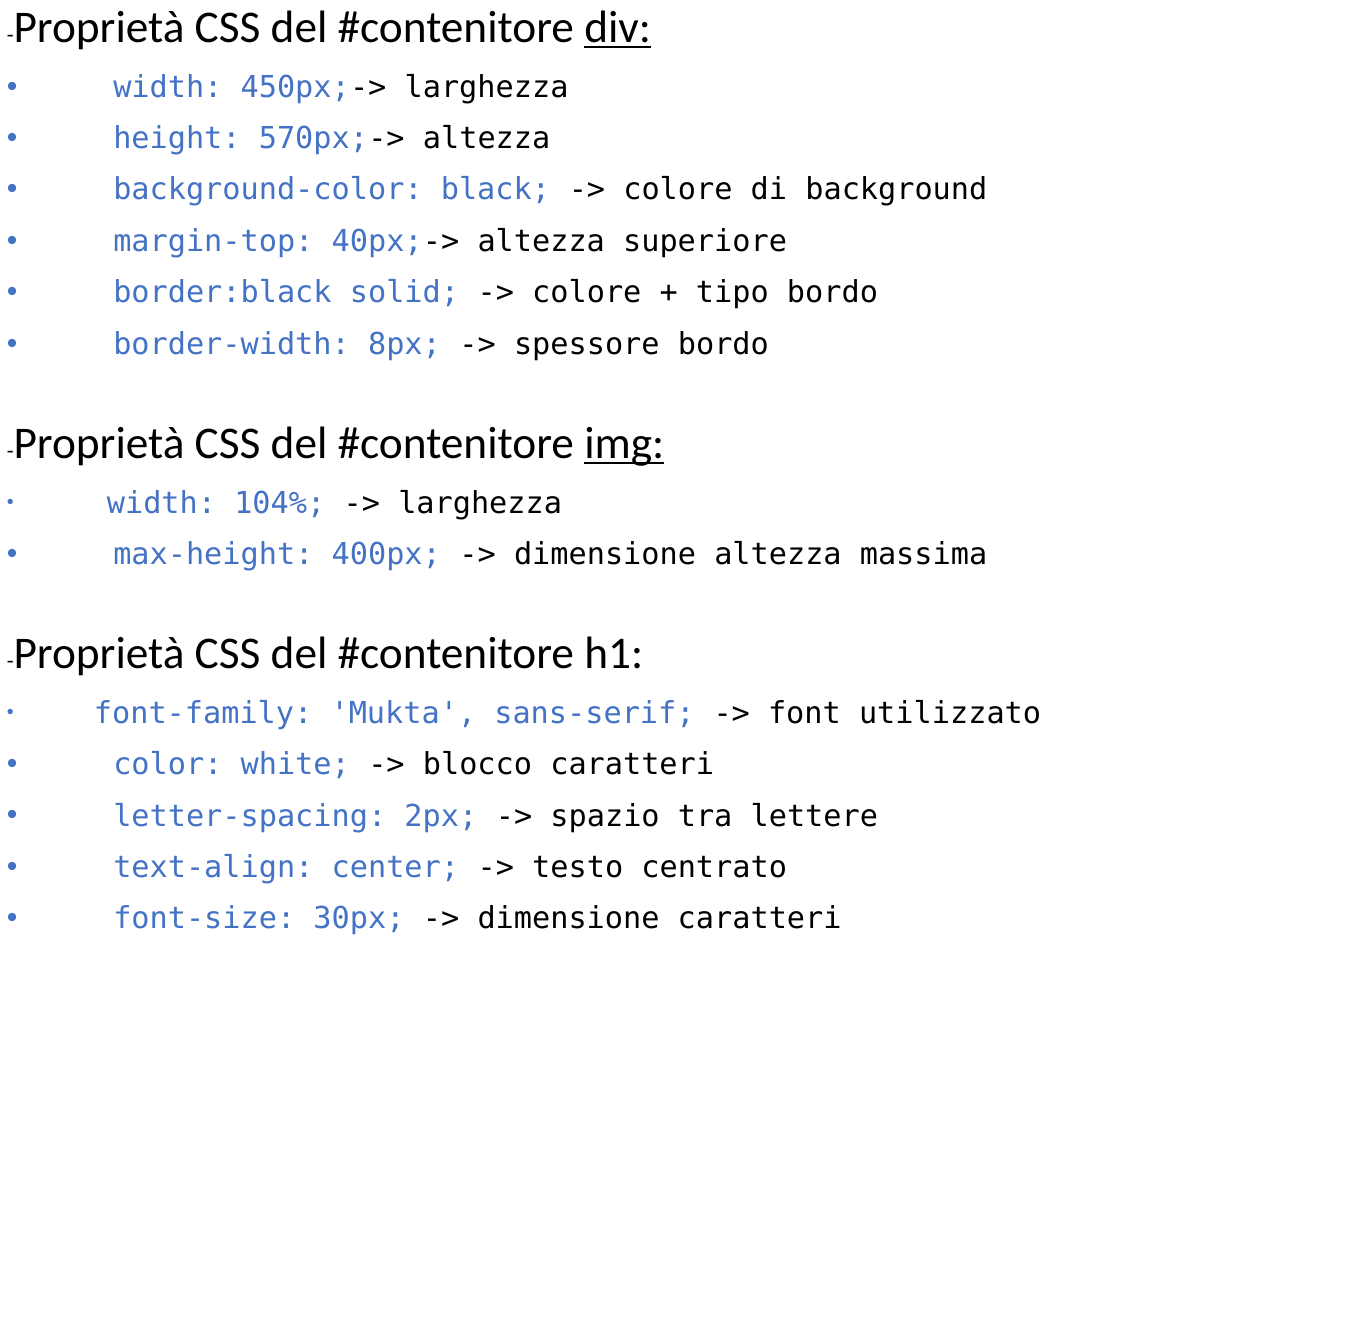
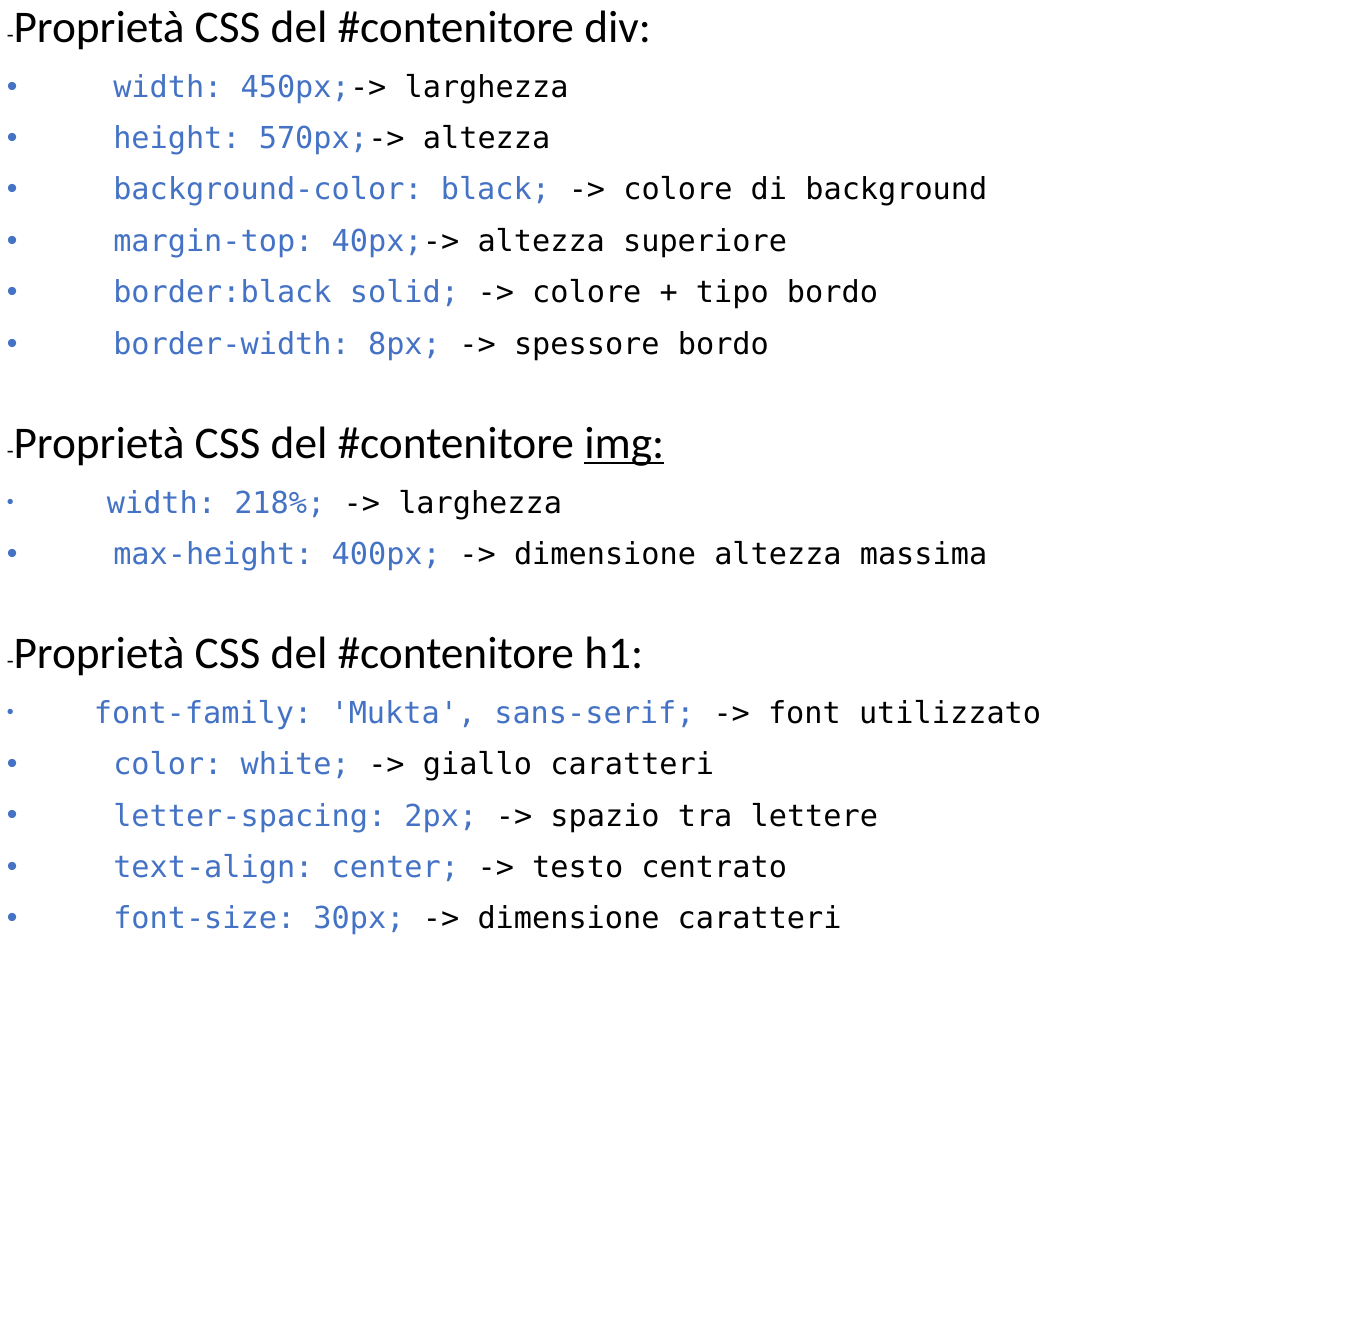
div underline: present -> none (618, 28)
104%: 104% -> 218% (280, 503)
blocco: blocco -> giallo (477, 765)
